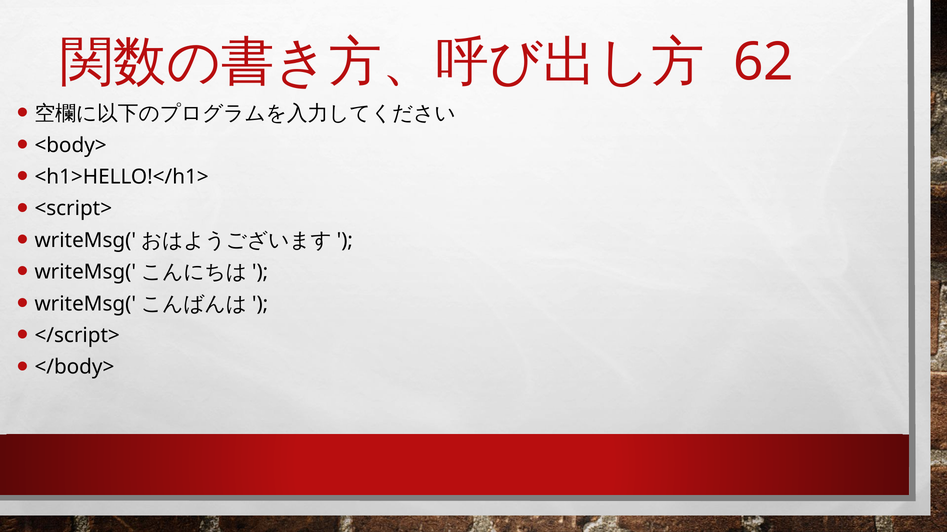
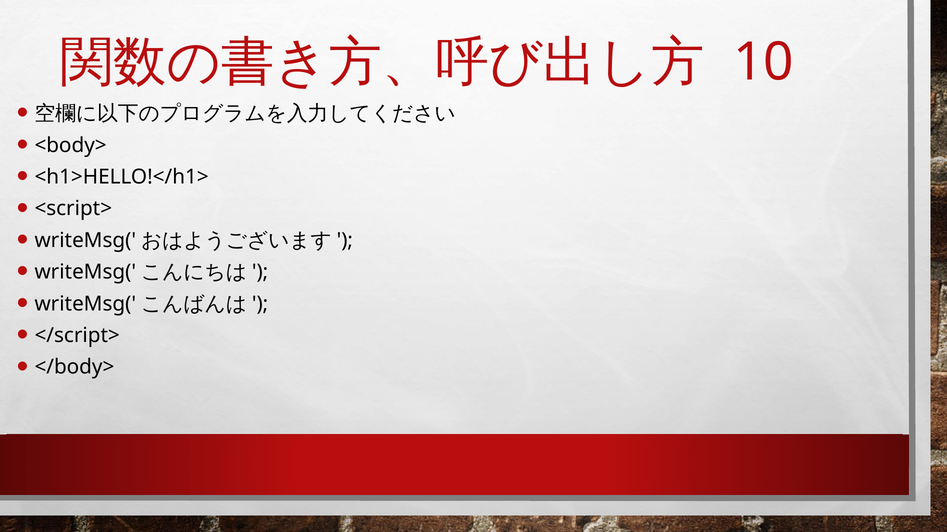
62: 62 -> 10 (763, 62)
